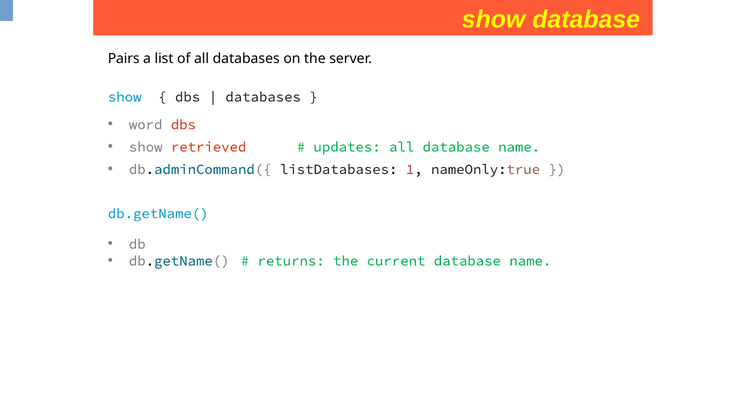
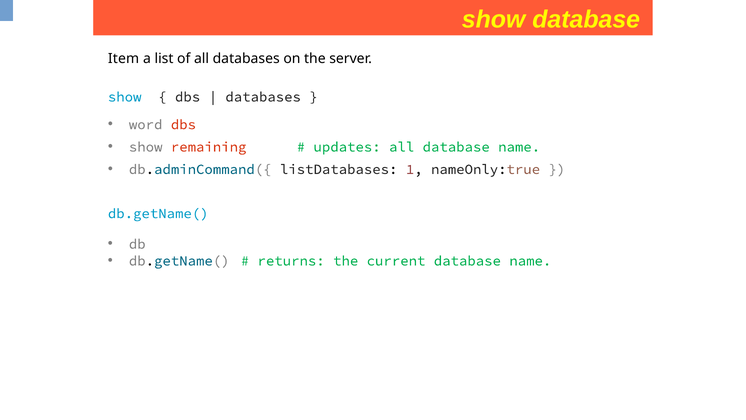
Pairs: Pairs -> Item (124, 59)
retrieved: retrieved -> remaining (209, 147)
